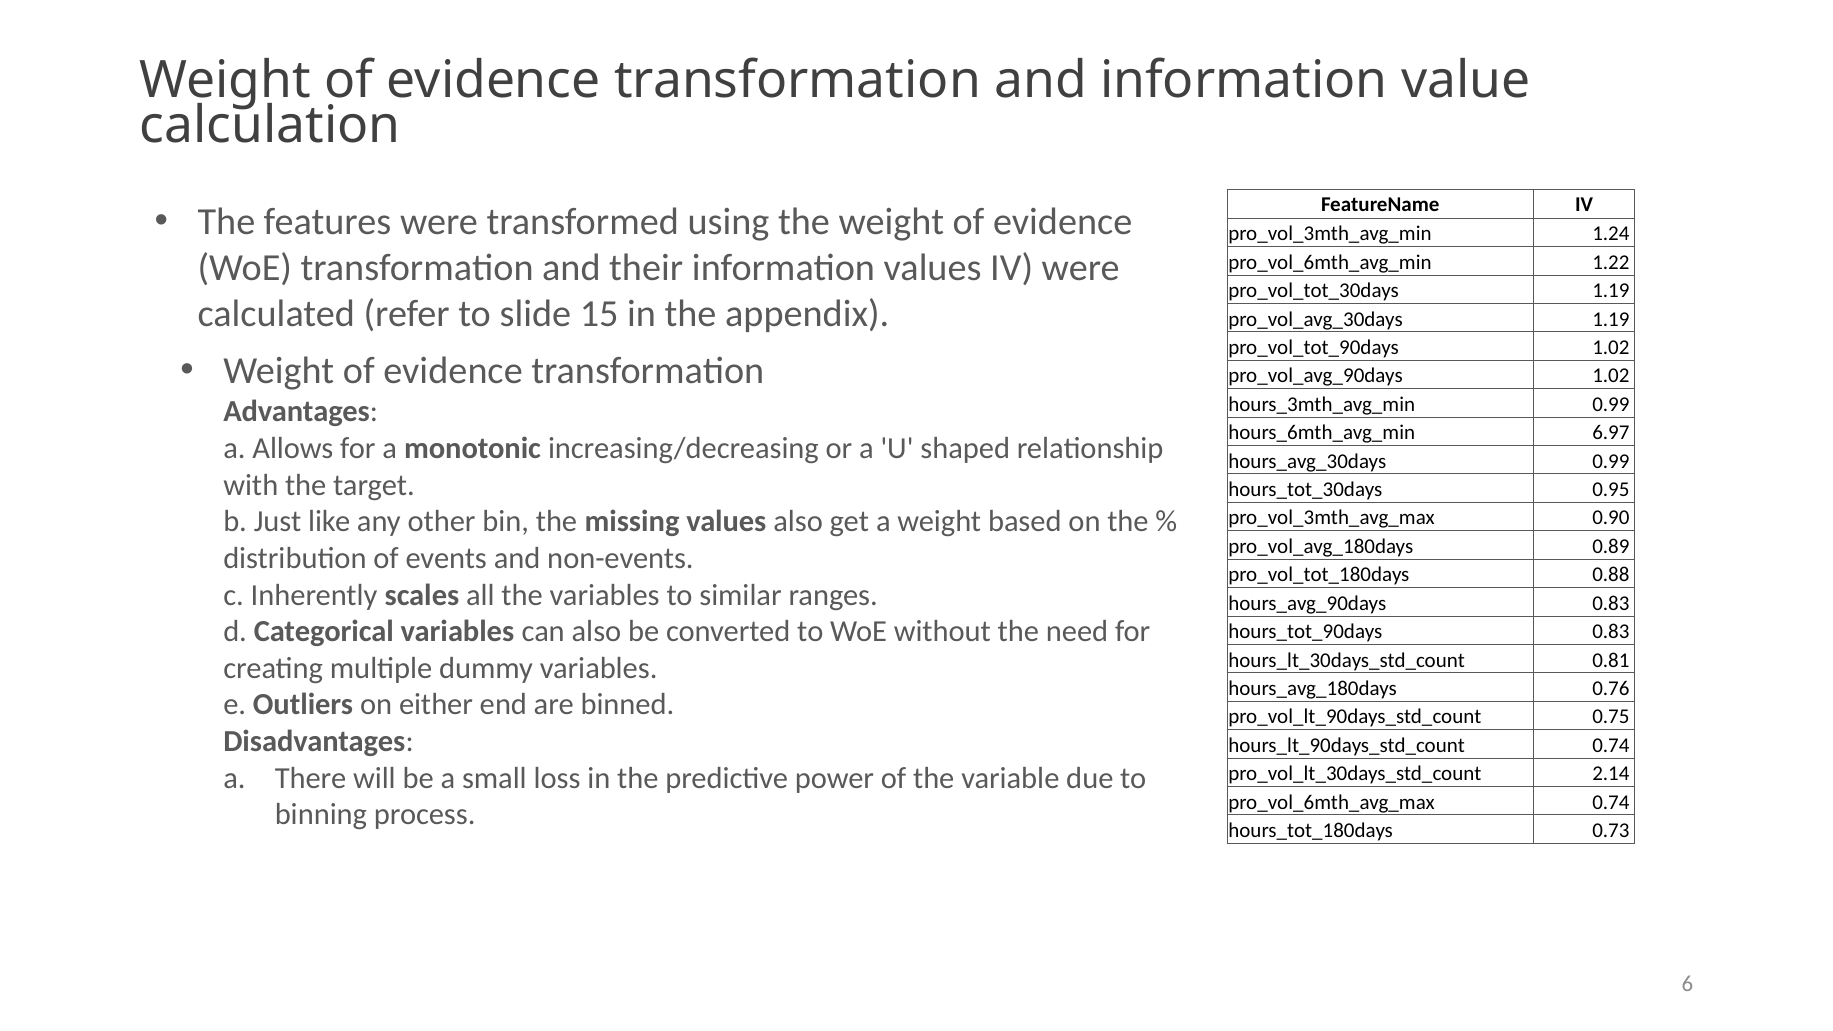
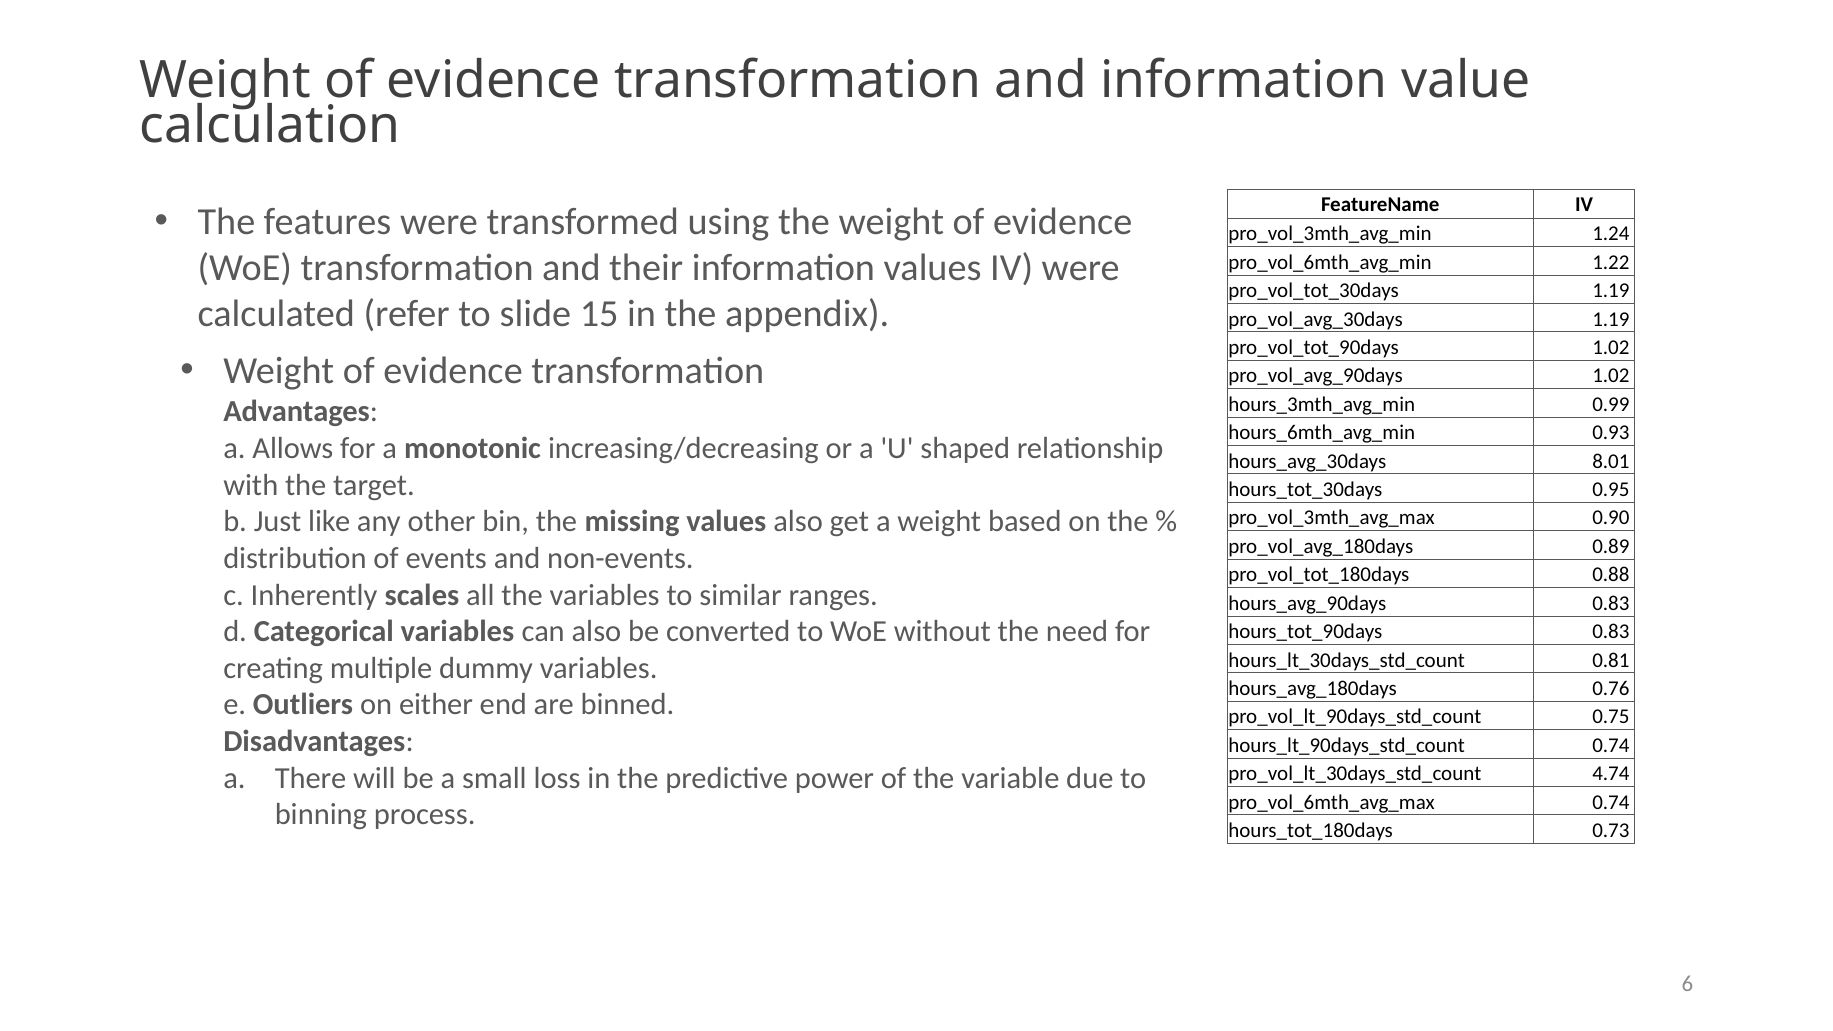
6.97: 6.97 -> 0.93 (1611, 433)
0.99: 0.99 -> 8.01 (1611, 461)
2.14: 2.14 -> 4.74 (1611, 774)
